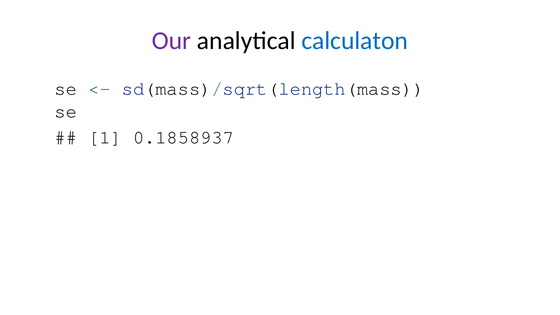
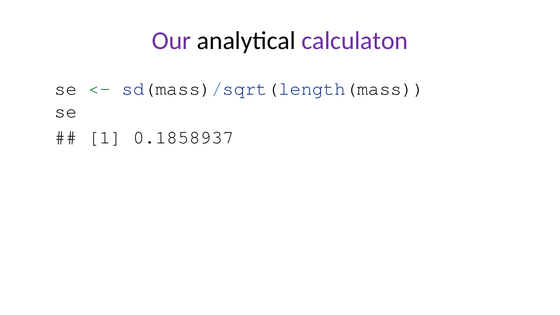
calculaton colour: blue -> purple (355, 41)
